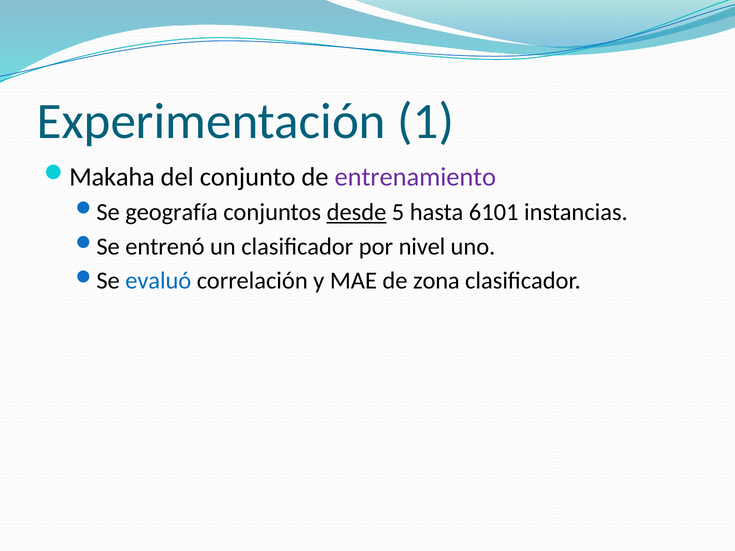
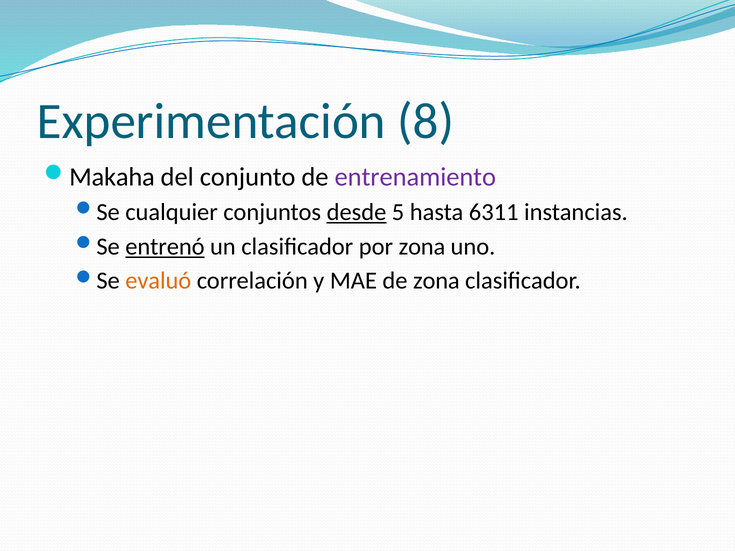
1: 1 -> 8 (426, 121)
geografía: geografía -> cualquier (172, 212)
6101: 6101 -> 6311 (494, 212)
entrenó underline: none -> present (165, 247)
por nivel: nivel -> zona (422, 247)
evaluó colour: blue -> orange (158, 281)
